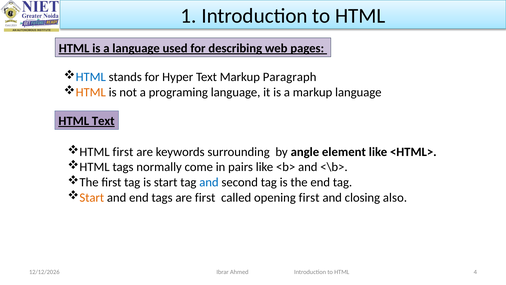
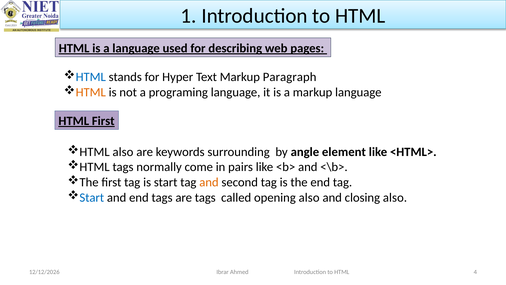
HTML Text: Text -> First (103, 121)
HTML first: first -> also (123, 152)
and colour: blue -> orange (209, 182)
Start colour: orange -> blue (92, 197)
are first: first -> tags (205, 197)
opening first: first -> also (309, 197)
